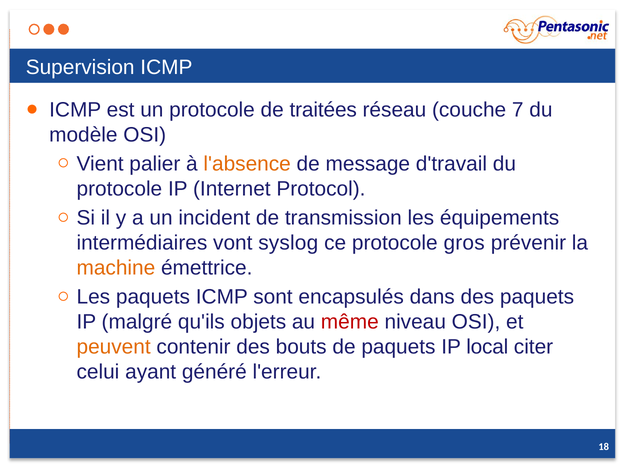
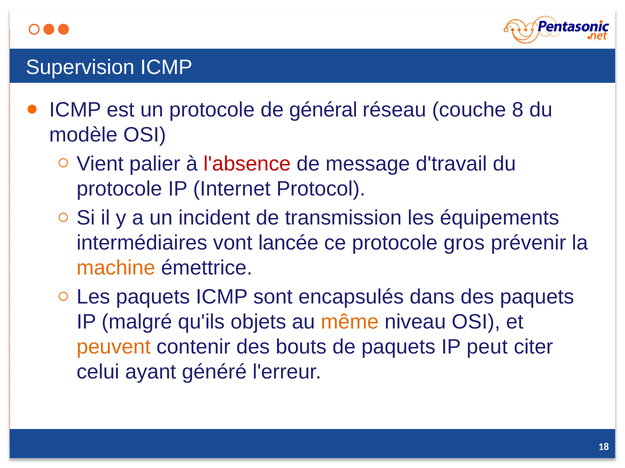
traitées: traitées -> général (323, 110)
7: 7 -> 8 (518, 110)
l'absence colour: orange -> red (247, 164)
syslog: syslog -> lancée (288, 243)
même colour: red -> orange (350, 322)
local: local -> peut (487, 347)
